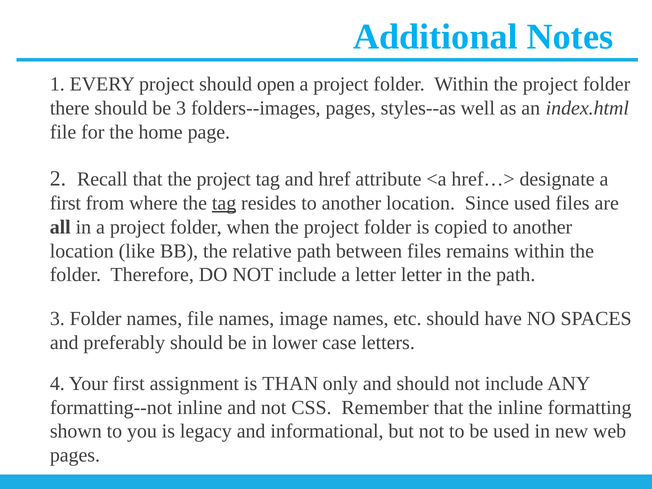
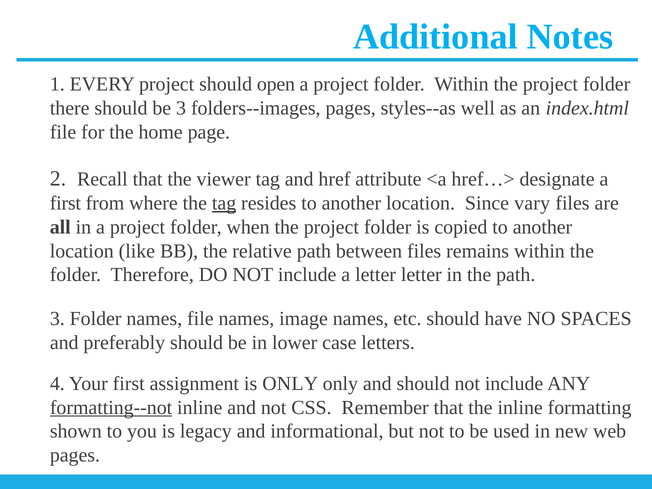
that the project: project -> viewer (224, 179)
Since used: used -> vary (532, 203)
is THAN: THAN -> ONLY (290, 384)
formatting--not underline: none -> present (111, 407)
